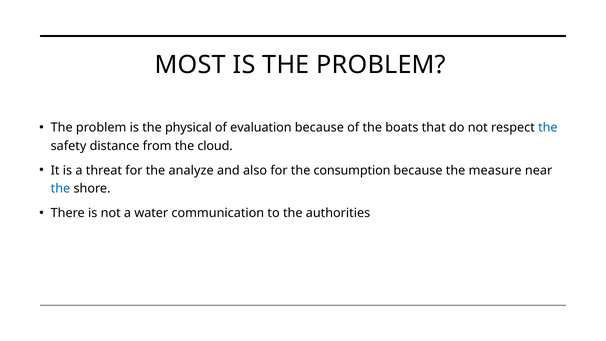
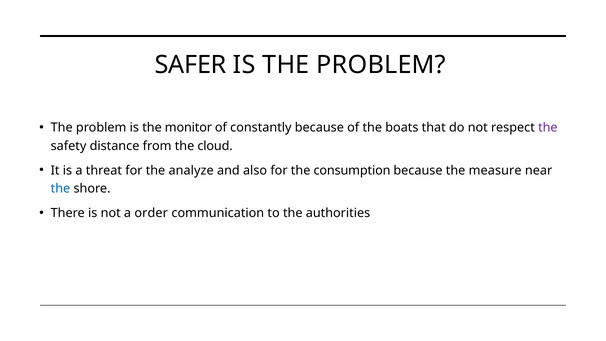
MOST: MOST -> SAFER (191, 65)
physical: physical -> monitor (188, 128)
evaluation: evaluation -> constantly (261, 128)
the colour: blue -> purple (548, 128)
water: water -> order (151, 213)
